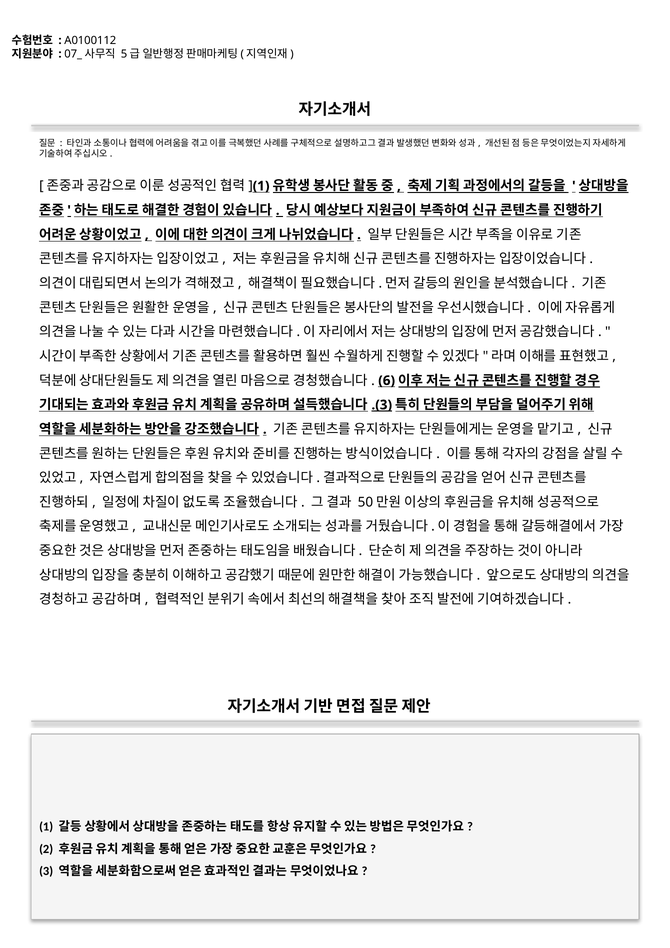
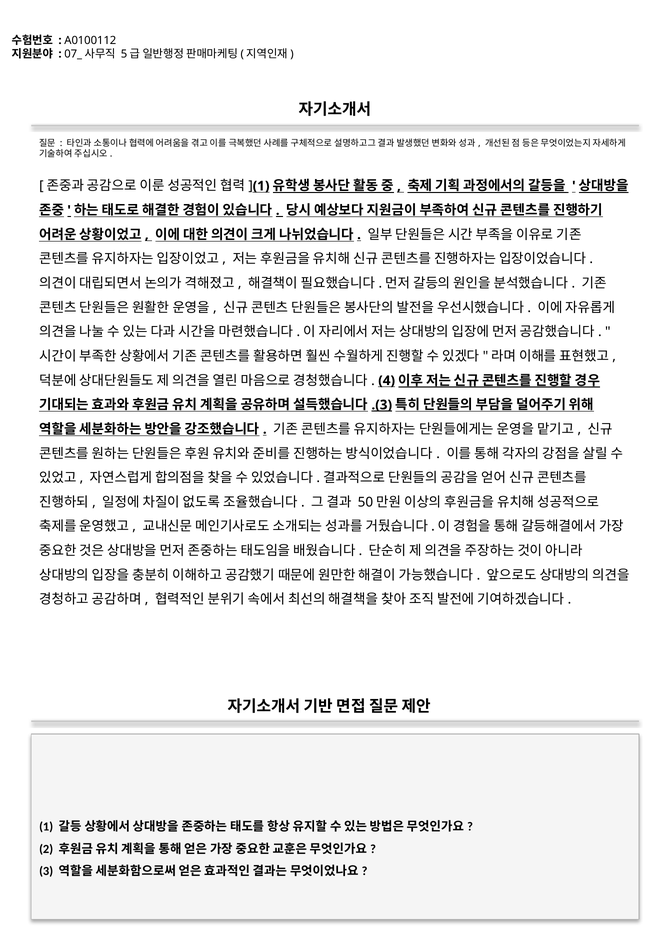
6: 6 -> 4 (387, 380)
